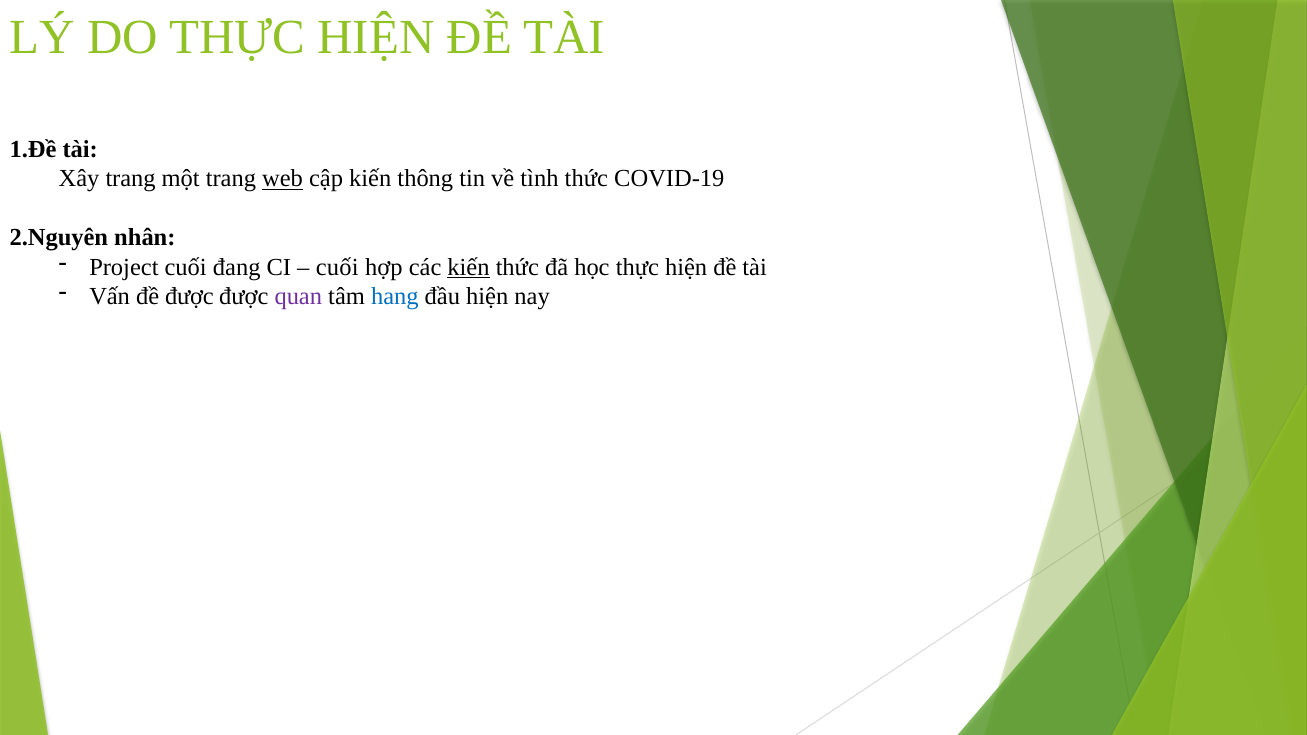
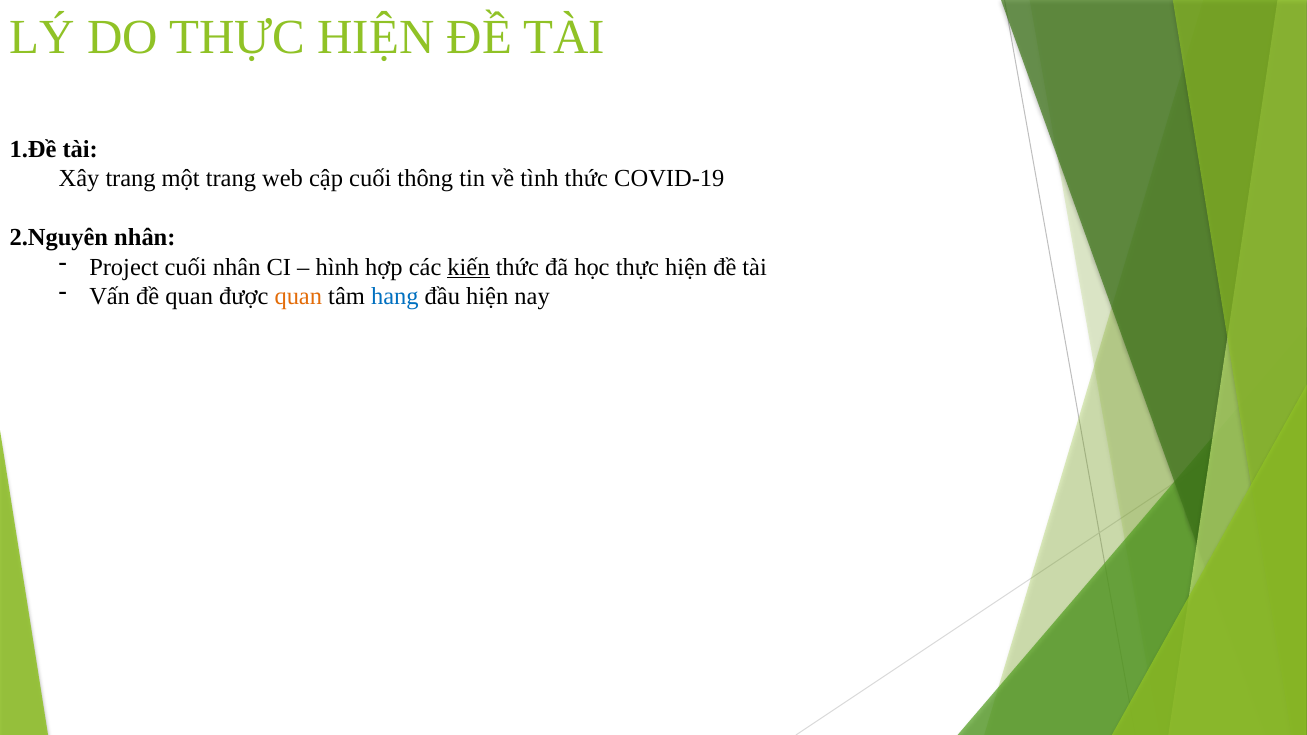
web underline: present -> none (283, 179)
cập kiến: kiến -> cuối (370, 179)
cuối đang: đang -> nhân (237, 267)
cuối: cuối -> hình (337, 267)
đề được: được -> quan (189, 296)
quan colour: purple -> orange (298, 296)
